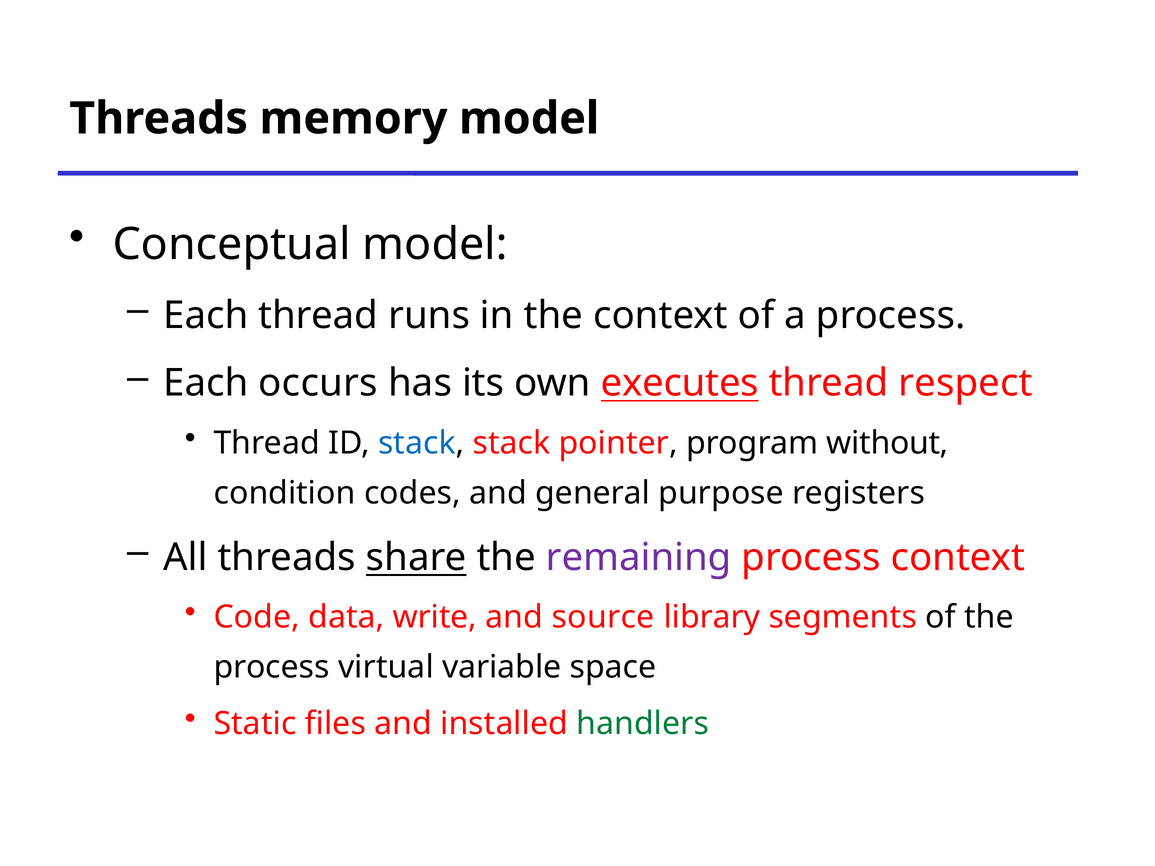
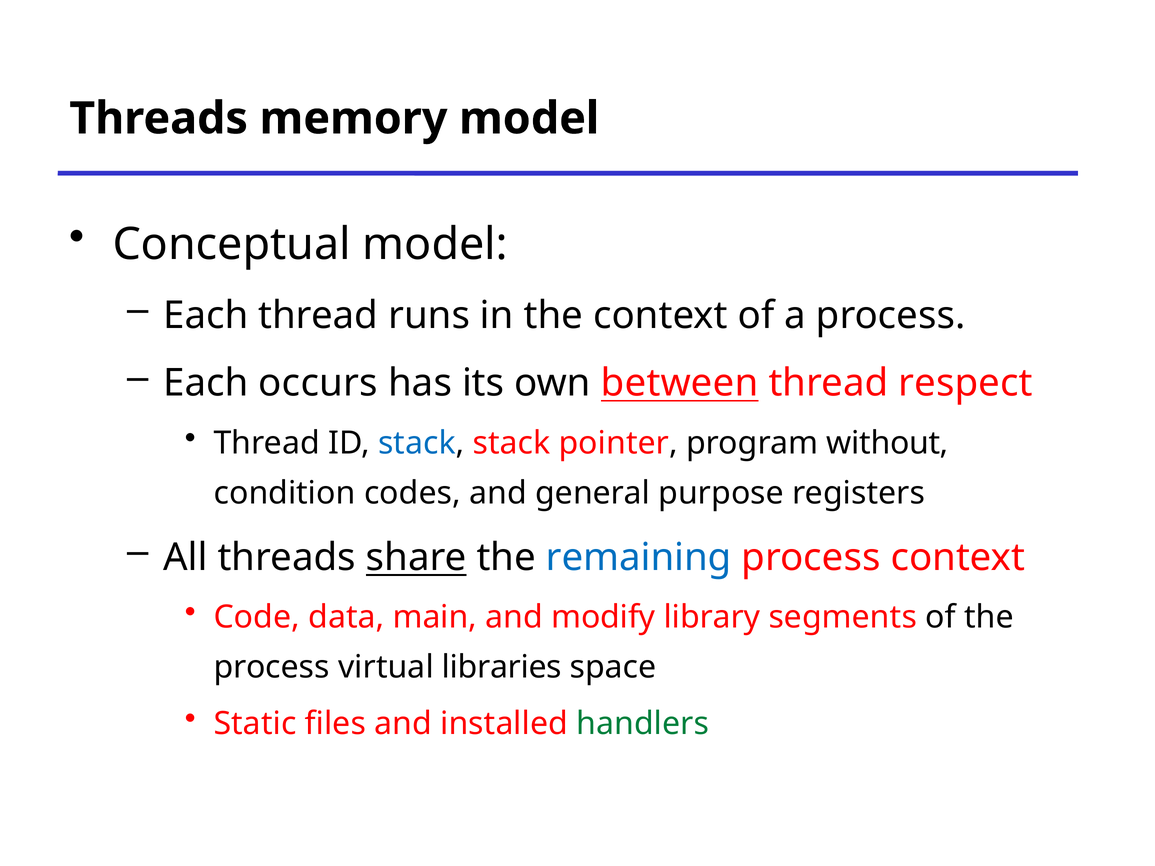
executes: executes -> between (680, 383)
remaining colour: purple -> blue (639, 558)
write: write -> main (435, 617)
source: source -> modify (603, 617)
variable: variable -> libraries (502, 668)
